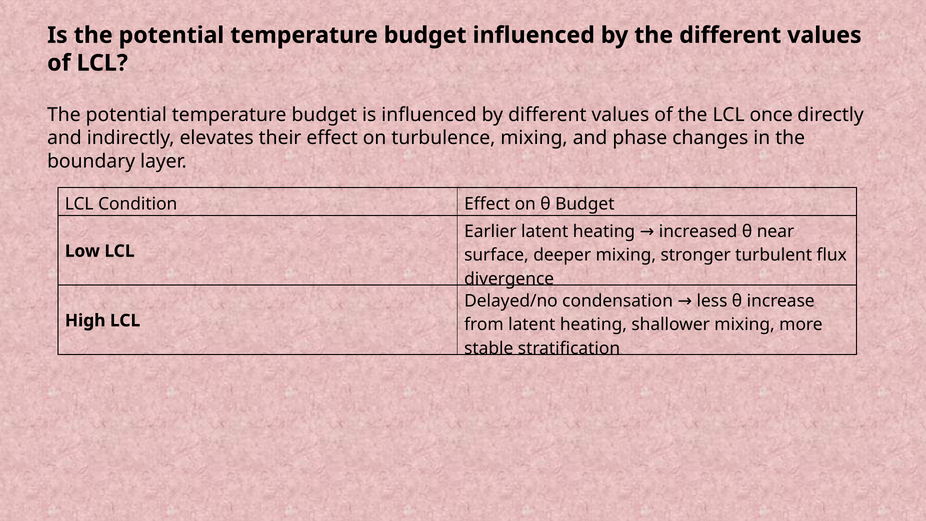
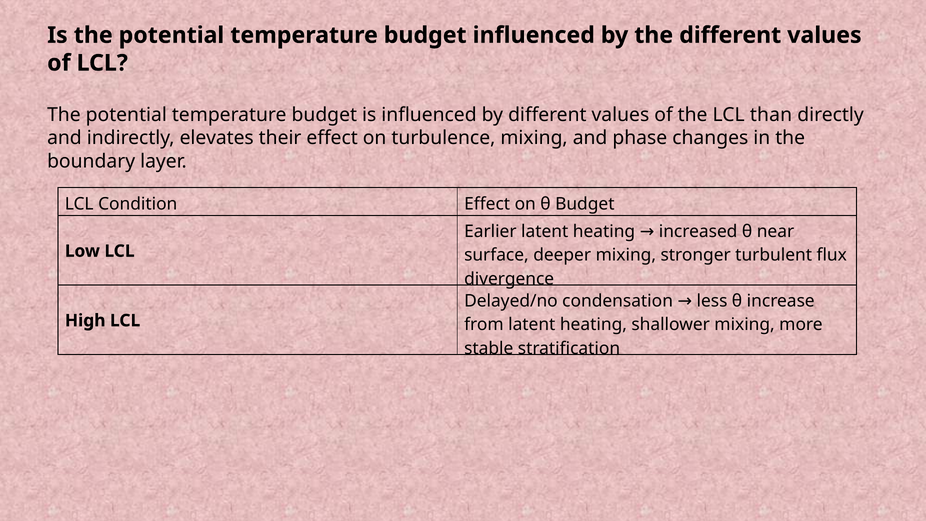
once: once -> than (771, 115)
